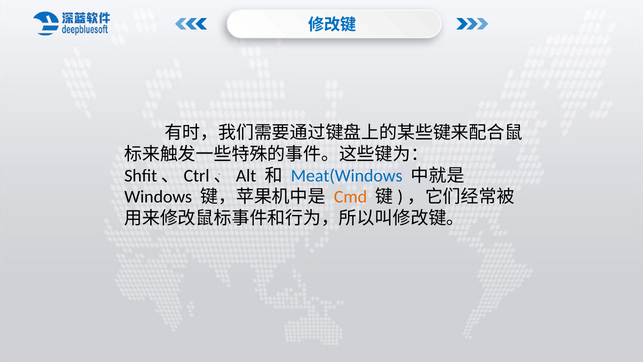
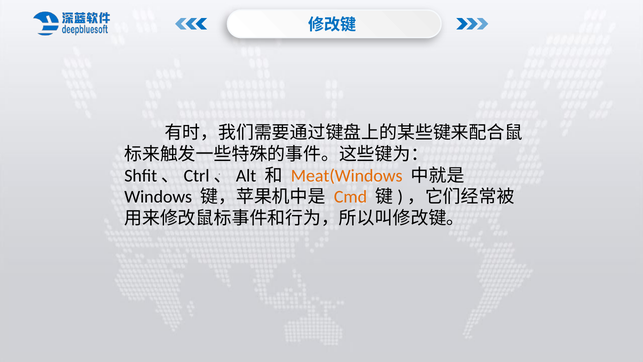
Meat(Windows colour: blue -> orange (347, 175)
